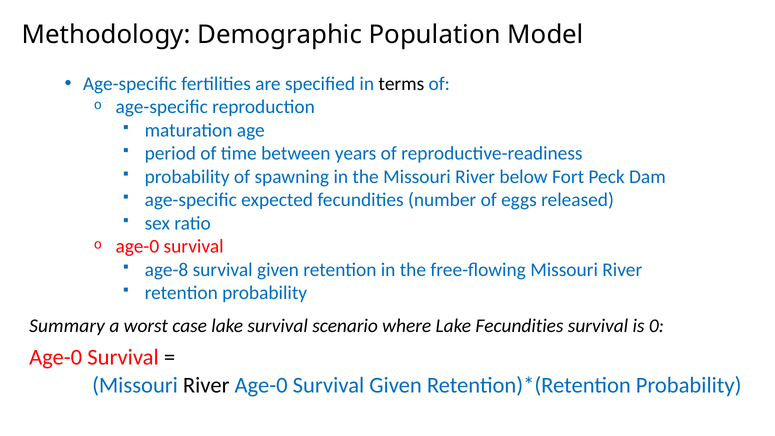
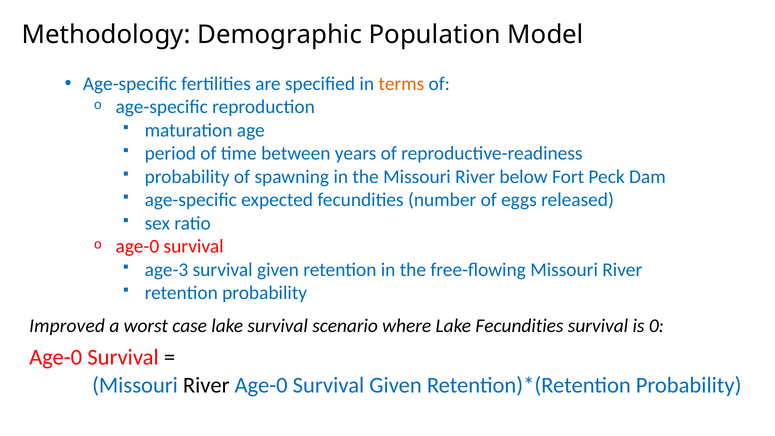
terms colour: black -> orange (401, 84)
age-8: age-8 -> age-3 (166, 270)
Summary: Summary -> Improved (67, 326)
